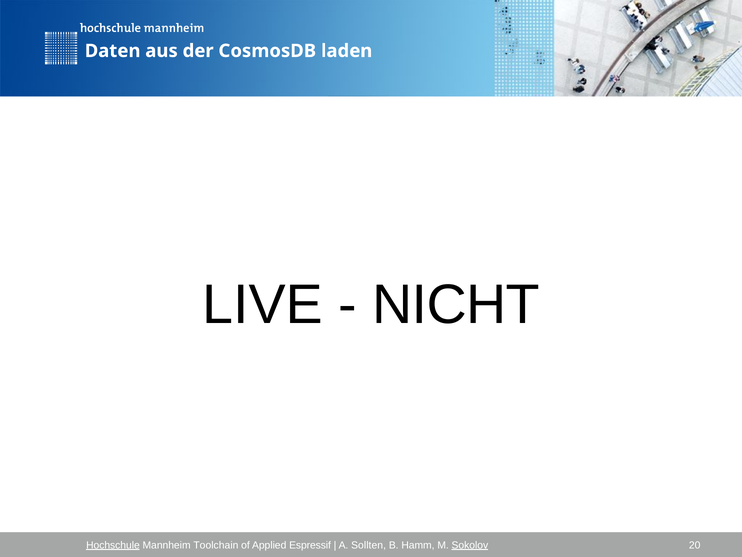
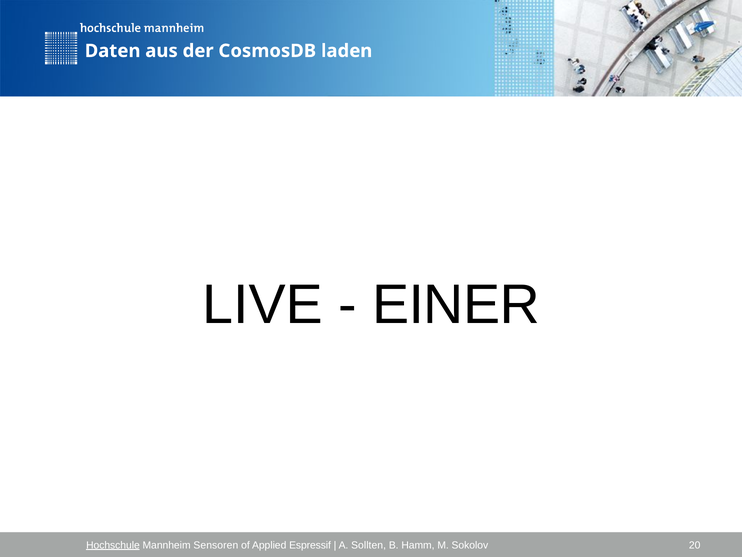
NICHT: NICHT -> EINER (456, 304)
Toolchain: Toolchain -> Sensoren (216, 545)
Sokolov underline: present -> none (470, 545)
